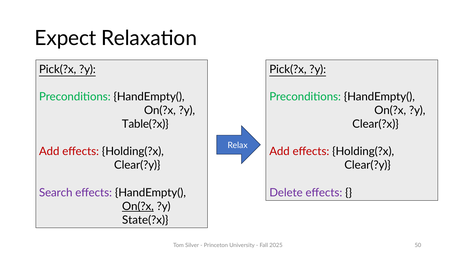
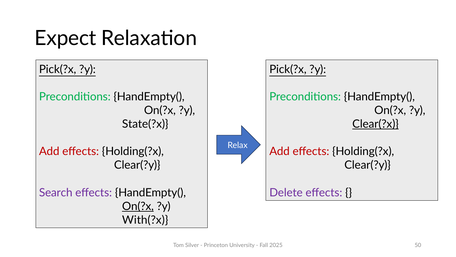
Table(?x: Table(?x -> State(?x (145, 124)
Clear(?x underline: none -> present (376, 124)
State(?x: State(?x -> With(?x (145, 220)
